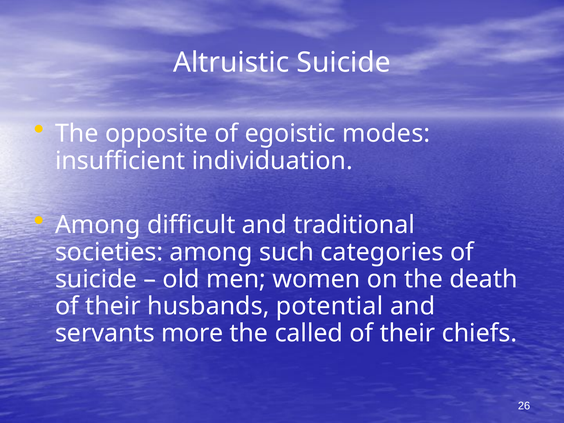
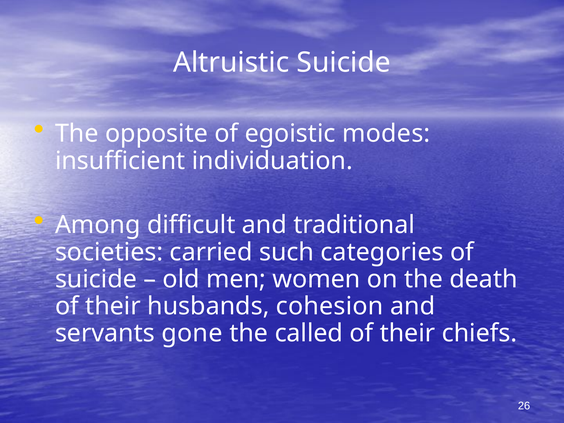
societies among: among -> carried (211, 252)
potential: potential -> cohesion (330, 306)
more: more -> gone (192, 333)
